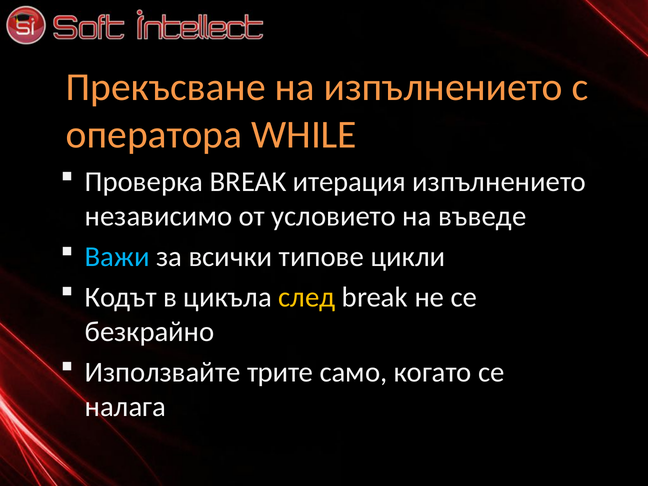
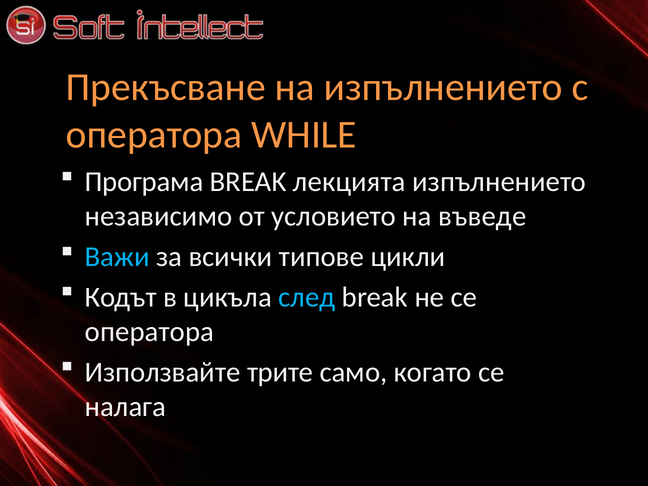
Проверка: Проверка -> Програма (144, 182)
итерация: итерация -> лекцията (349, 182)
след colour: yellow -> light blue (307, 297)
безкрайно: безкрайно -> оператора (149, 332)
